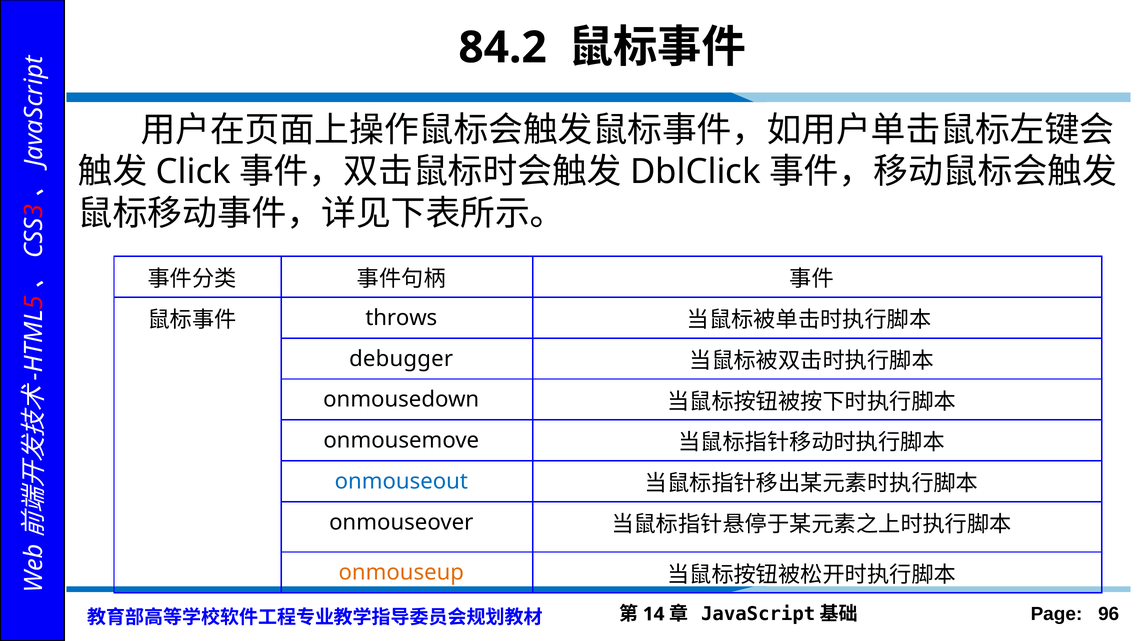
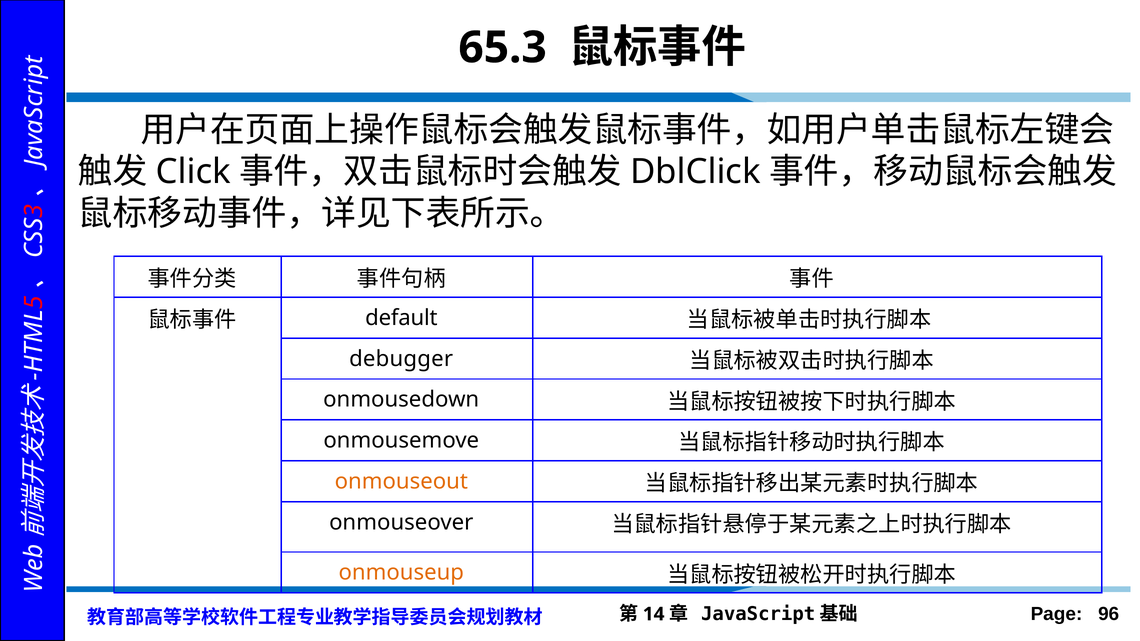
84.2: 84.2 -> 65.3 (503, 48)
throws: throws -> default (401, 318)
onmouseout colour: blue -> orange (401, 482)
